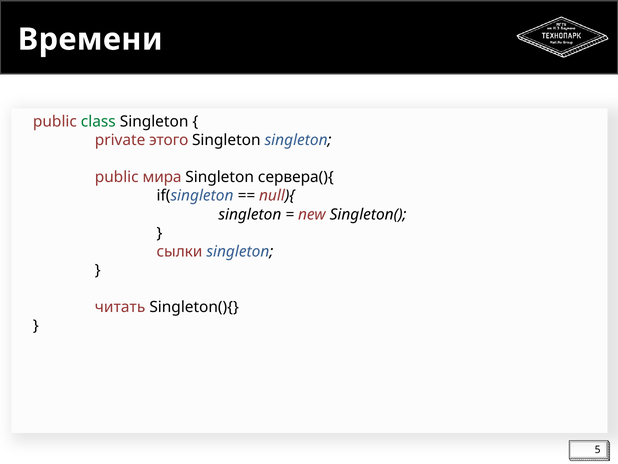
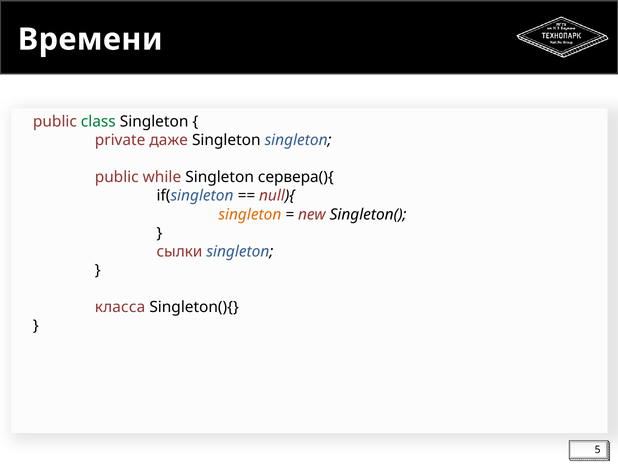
этого: этого -> даже (169, 140)
мира: мира -> while (162, 177)
singleton colour: black -> orange (250, 214)
читать: читать -> класса (120, 307)
